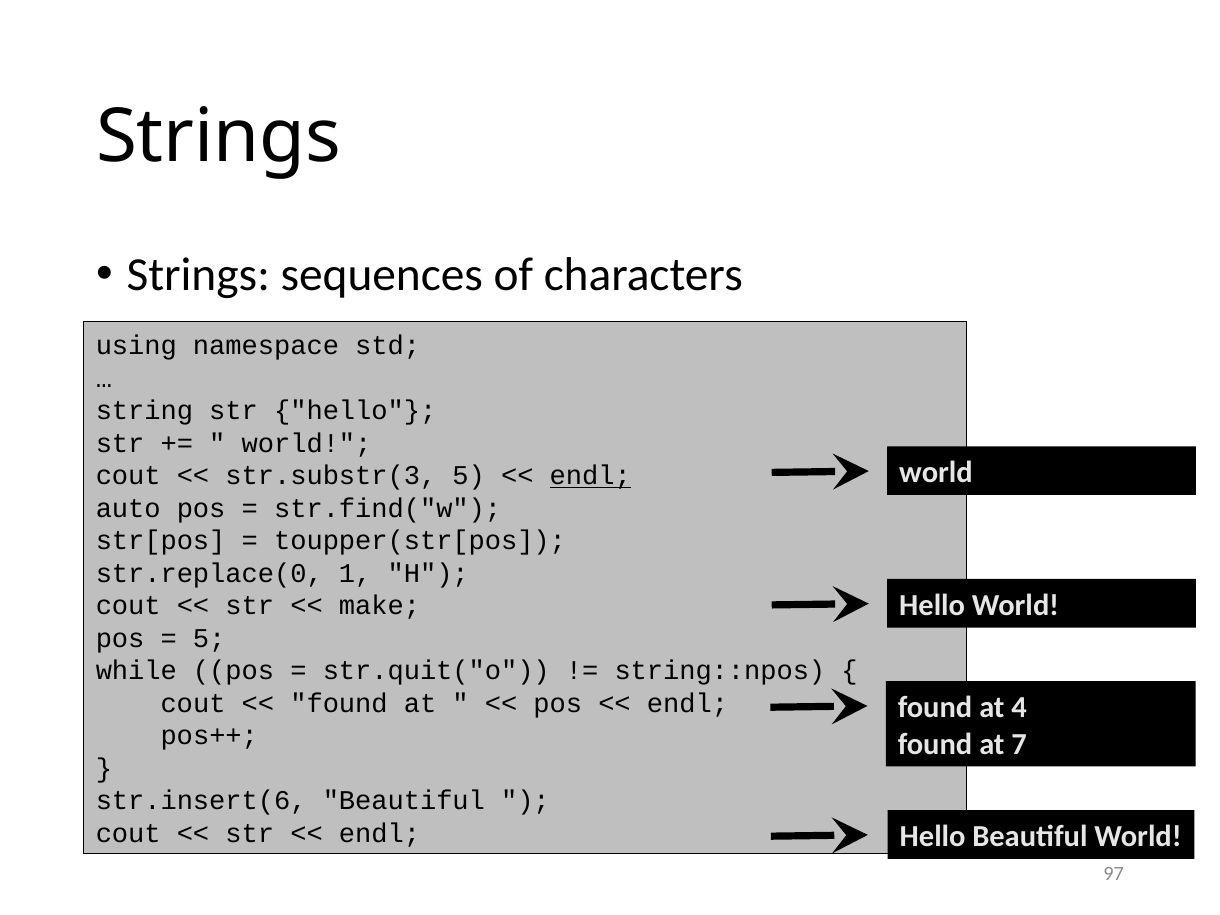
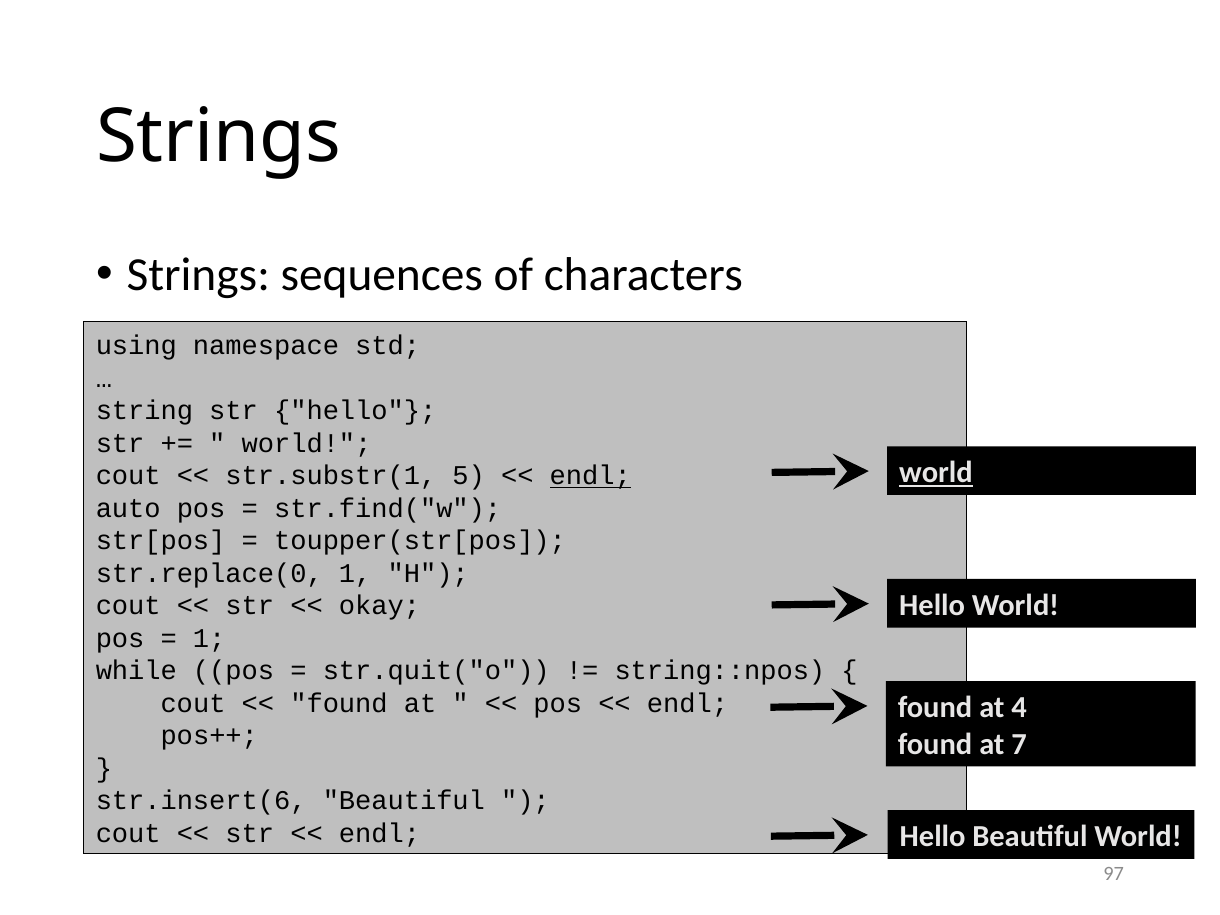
world underline: none -> present (936, 473)
str.substr(3: str.substr(3 -> str.substr(1 (331, 476)
make: make -> okay (380, 606)
5: 5 -> 1 (209, 638)
